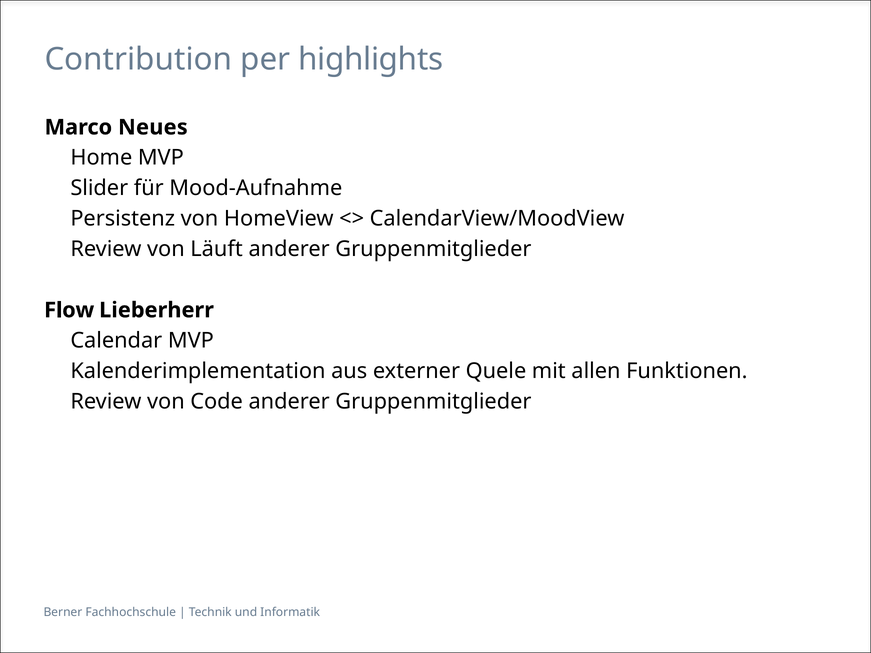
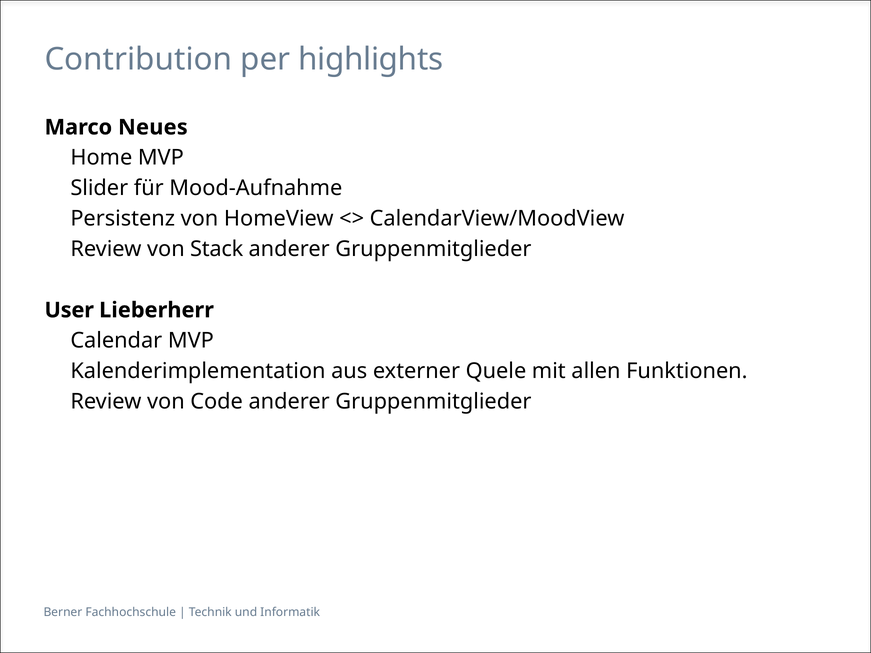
Läuft: Läuft -> Stack (217, 249)
Flow: Flow -> User (69, 310)
